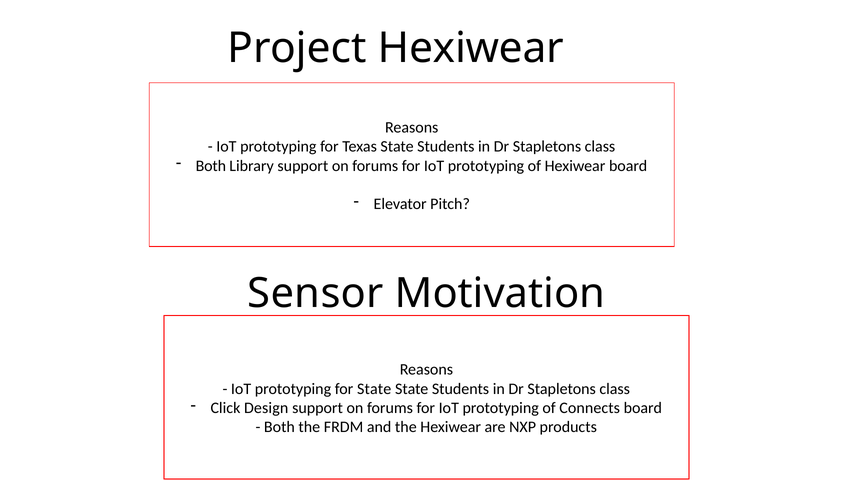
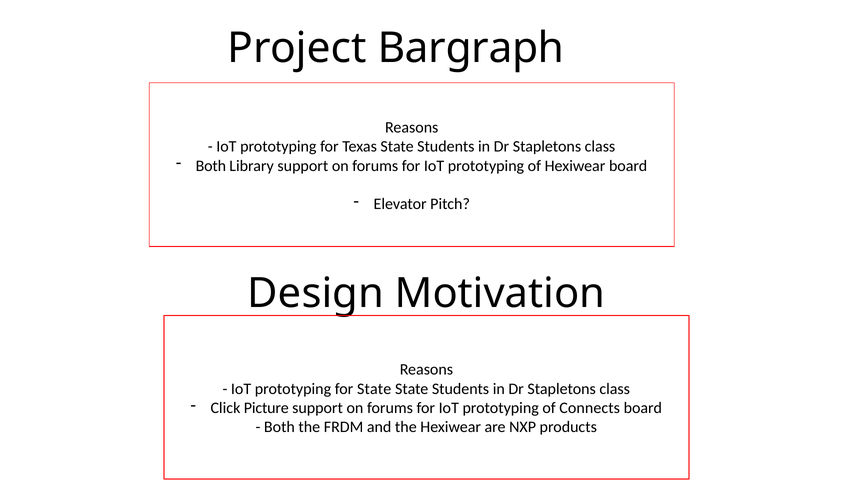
Project Hexiwear: Hexiwear -> Bargraph (471, 48)
Sensor: Sensor -> Design (316, 293)
Design: Design -> Picture (266, 408)
